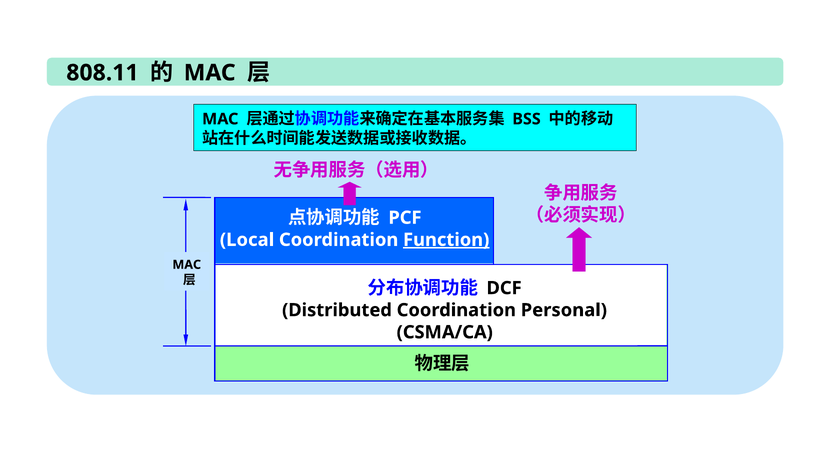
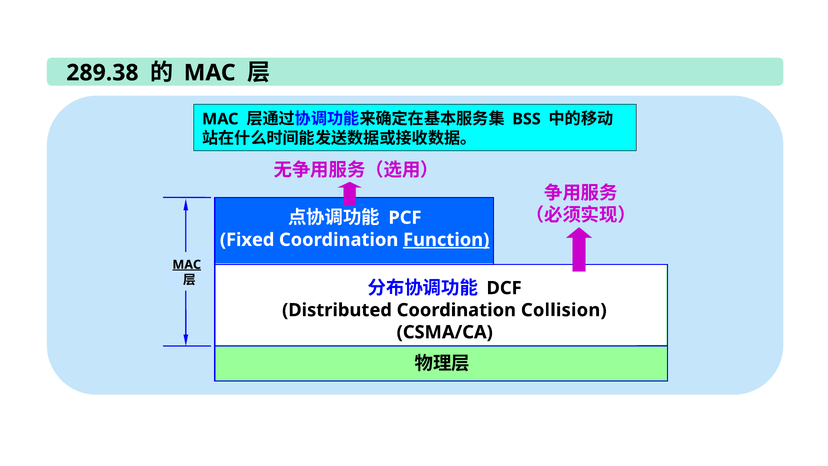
808.11: 808.11 -> 289.38 (102, 73)
Local: Local -> Fixed (247, 240)
MAC underline: none -> present (187, 265)
Personal: Personal -> Collision (564, 310)
